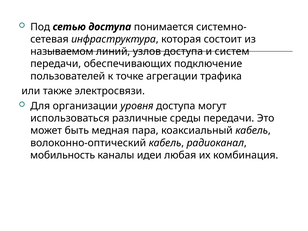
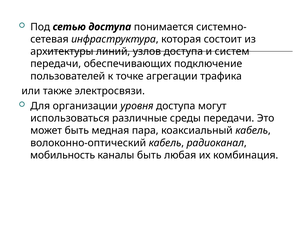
называемом: называемом -> архитектуры (62, 52)
каналы идеи: идеи -> быть (149, 155)
